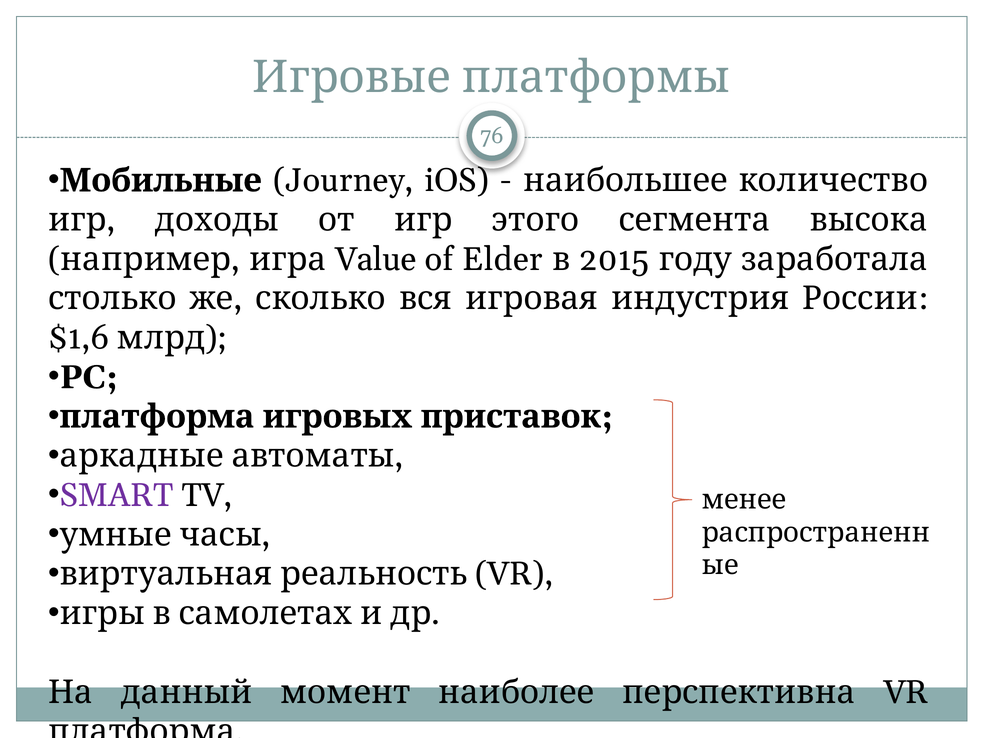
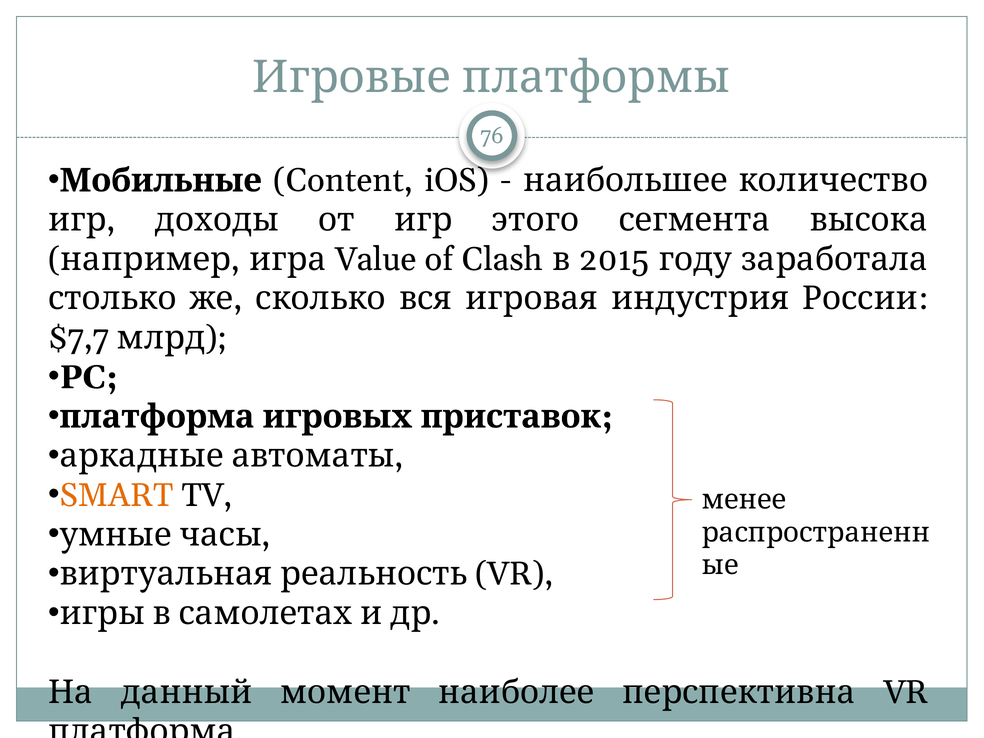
Journey: Journey -> Content (343, 181)
Elder: Elder -> Clash (503, 259)
$1,6: $1,6 -> $7,7 (79, 338)
SMART colour: purple -> orange (117, 495)
